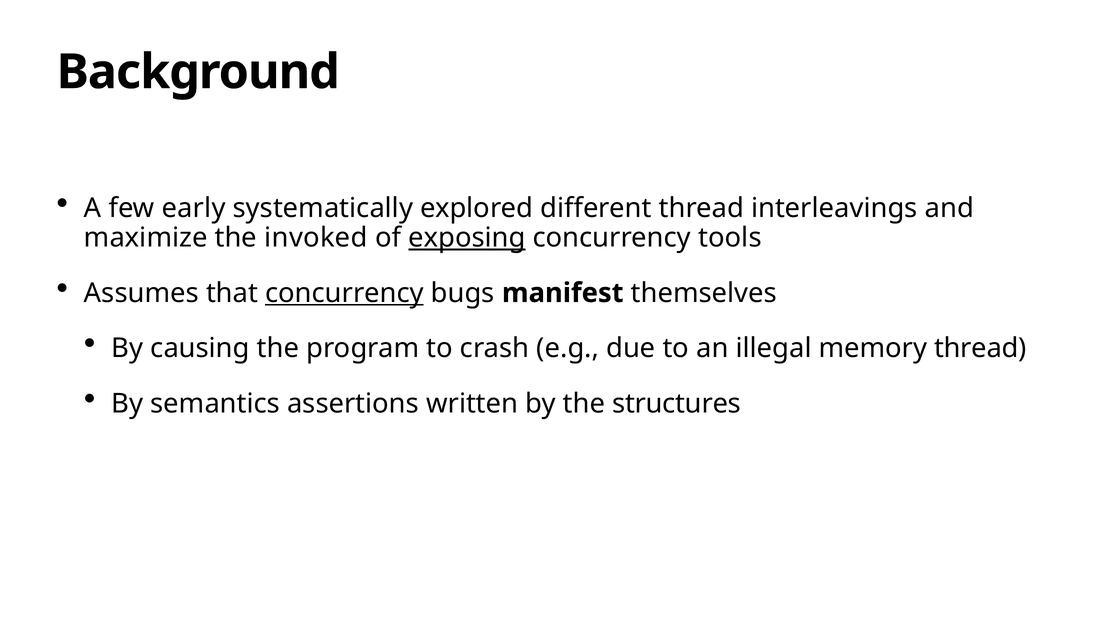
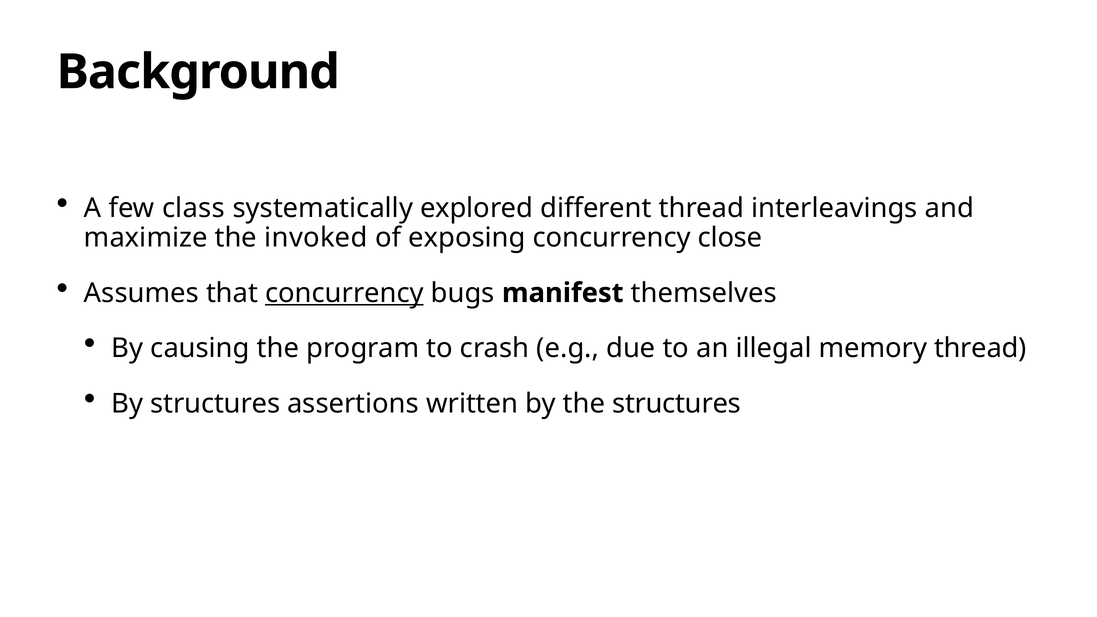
early: early -> class (194, 208)
exposing underline: present -> none (467, 238)
tools: tools -> close (730, 238)
By semantics: semantics -> structures (215, 404)
